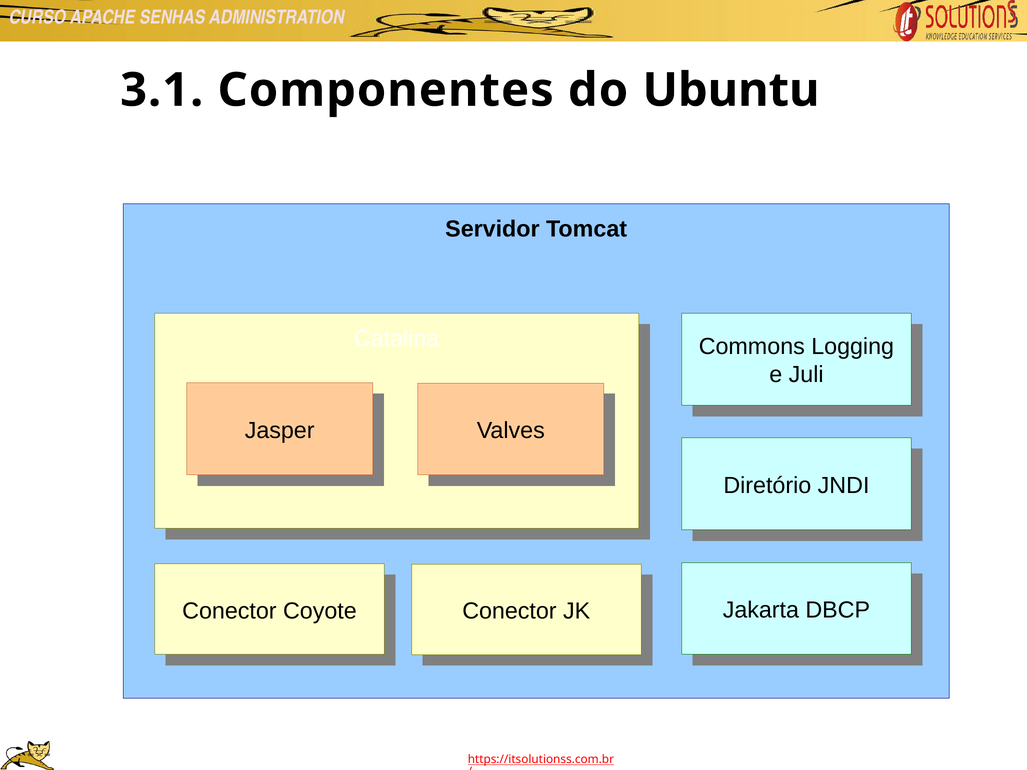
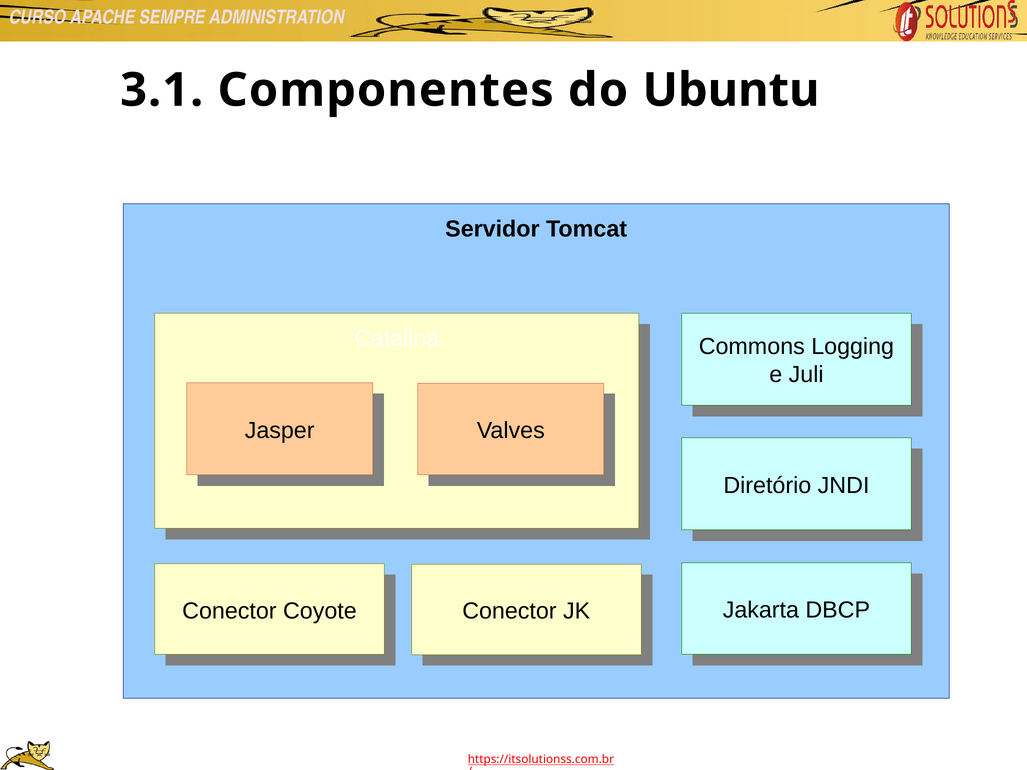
SENHAS: SENHAS -> SEMPRE (172, 18)
